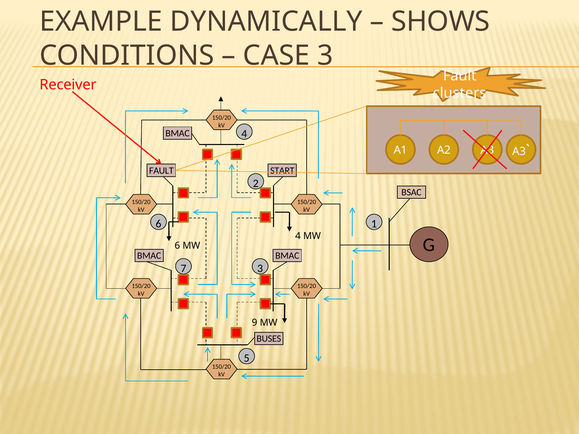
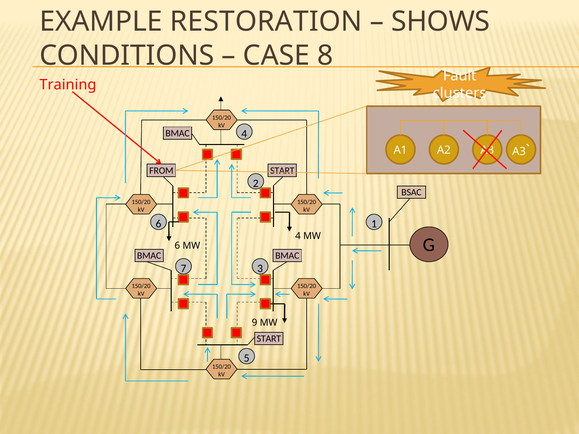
DYNAMICALLY: DYNAMICALLY -> RESTORATION (266, 22)
CASE 3: 3 -> 8 (325, 55)
Receiver: Receiver -> Training (68, 85)
FAULT: FAULT -> FROM (161, 171)
BUSES: BUSES -> START (269, 339)
